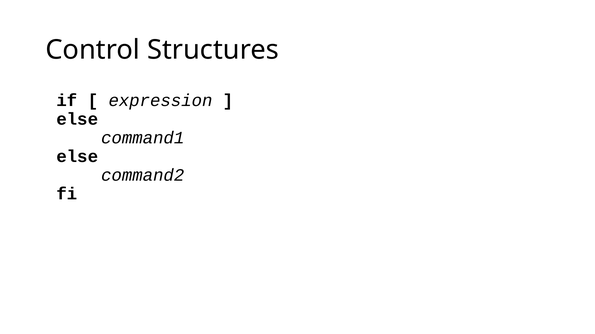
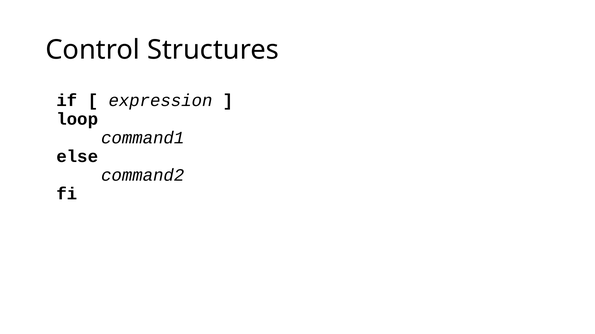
else: else -> loop (77, 119)
